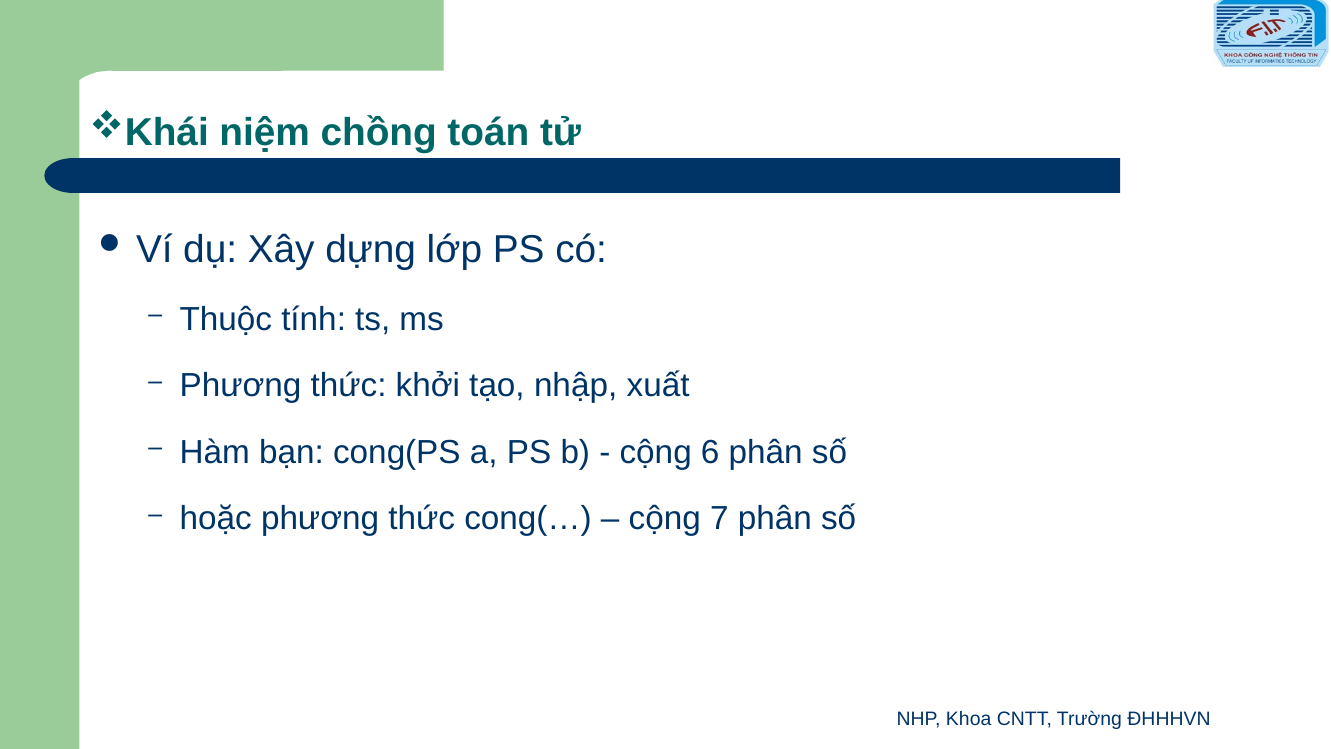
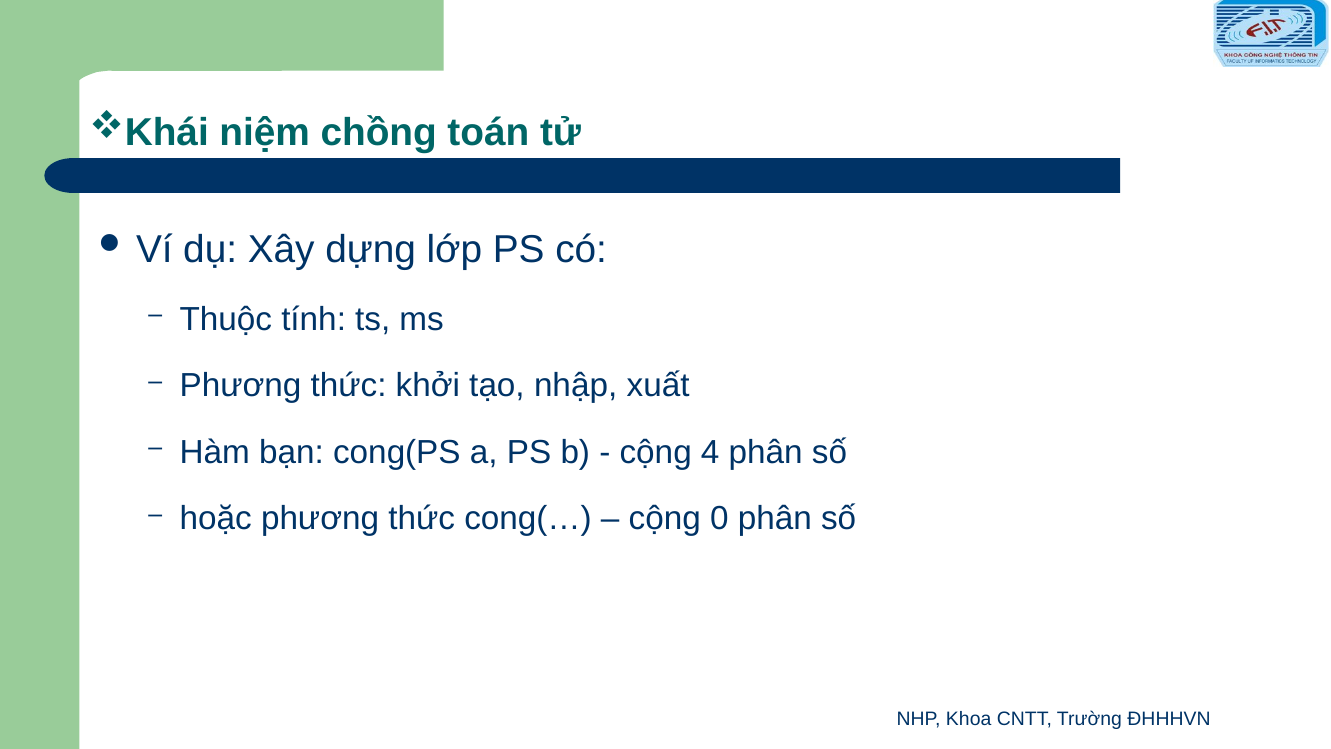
6: 6 -> 4 (710, 452)
7: 7 -> 0 (719, 519)
